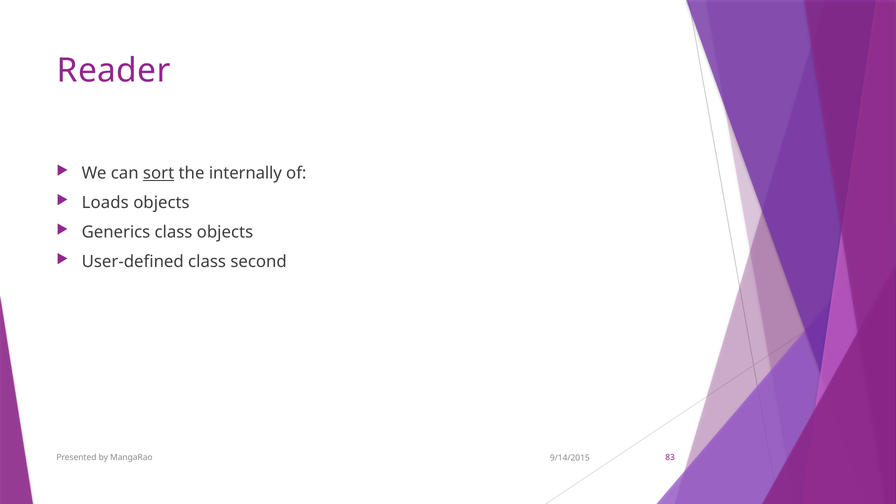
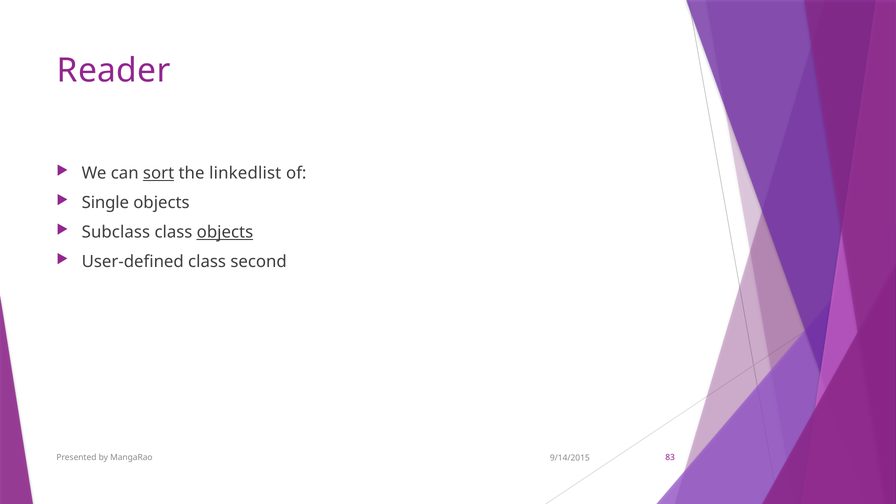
internally: internally -> linkedlist (245, 173)
Loads: Loads -> Single (105, 203)
Generics: Generics -> Subclass (116, 232)
objects underline: none -> present (225, 232)
